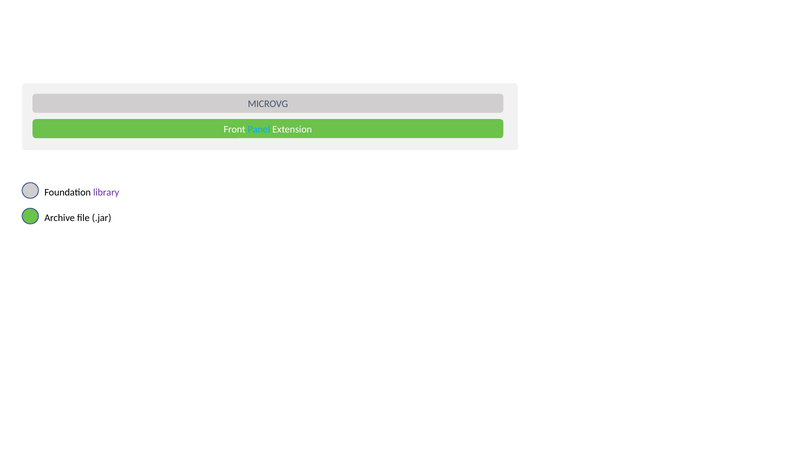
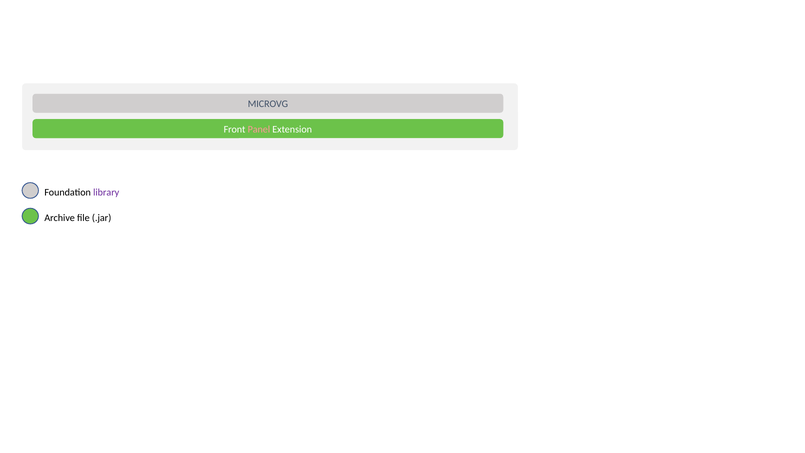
Panel colour: light blue -> pink (259, 129)
